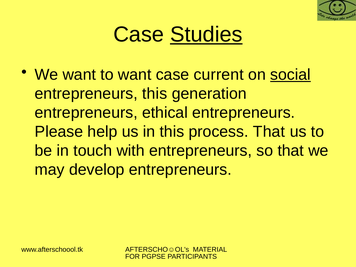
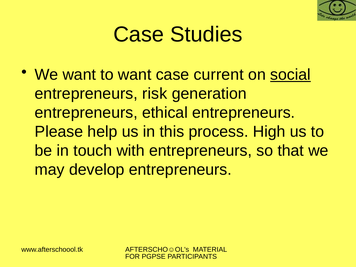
Studies underline: present -> none (206, 34)
entrepreneurs this: this -> risk (155, 94)
process That: That -> High (269, 132)
